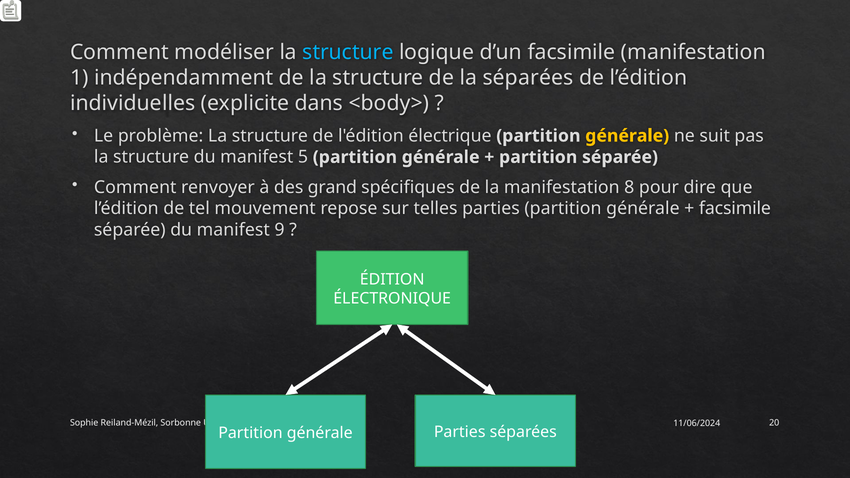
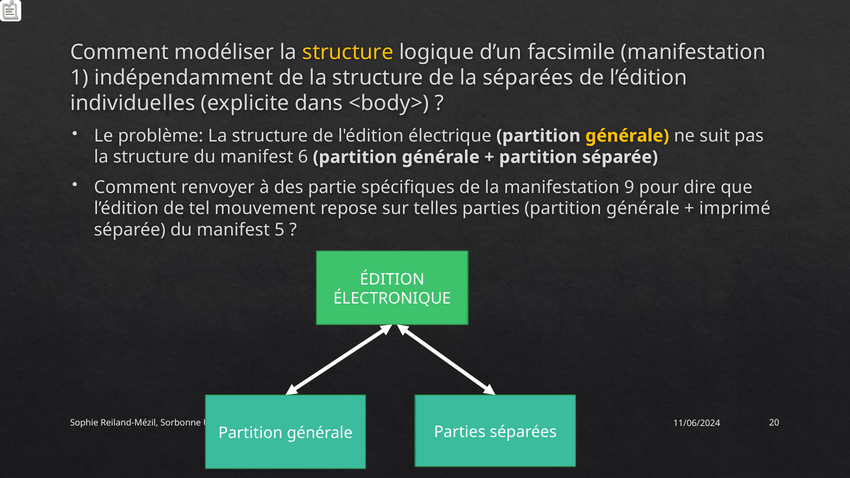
structure colour: light blue -> yellow (348, 52)
5: 5 -> 6 (303, 157)
grand: grand -> partie (332, 187)
8: 8 -> 9 (629, 187)
facsimile: facsimile -> imprimé (735, 209)
9: 9 -> 5 (279, 230)
